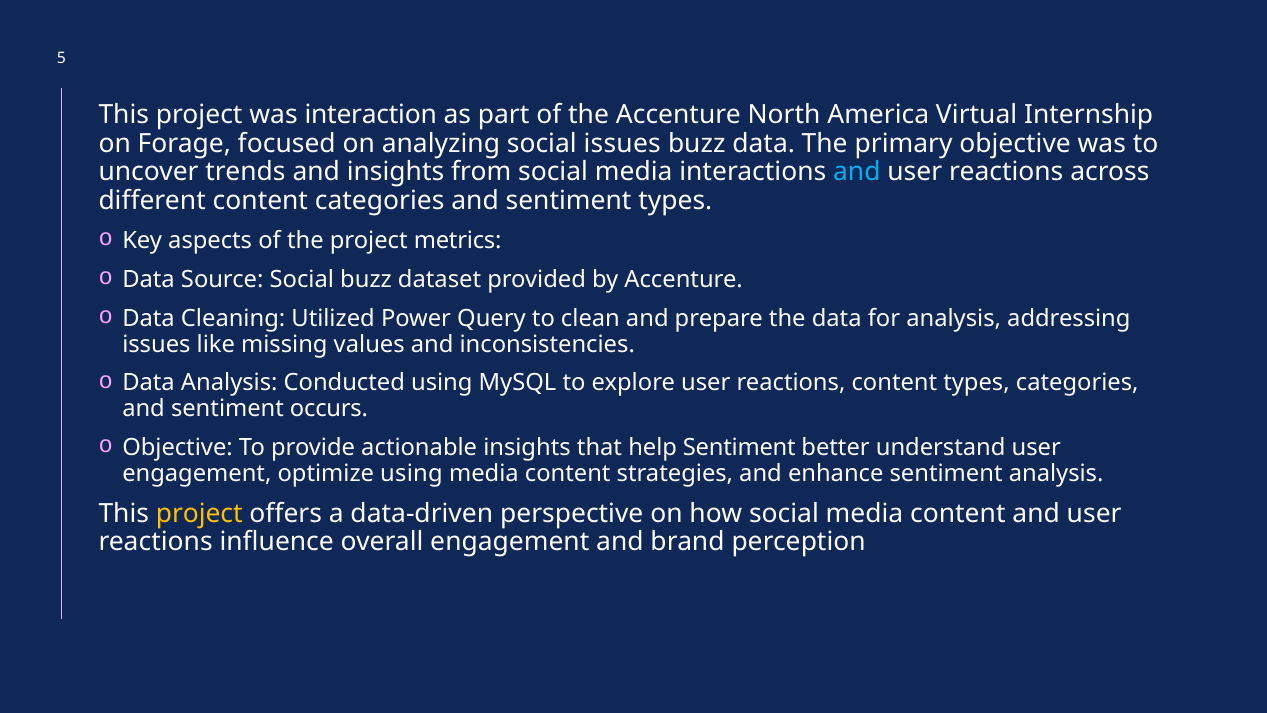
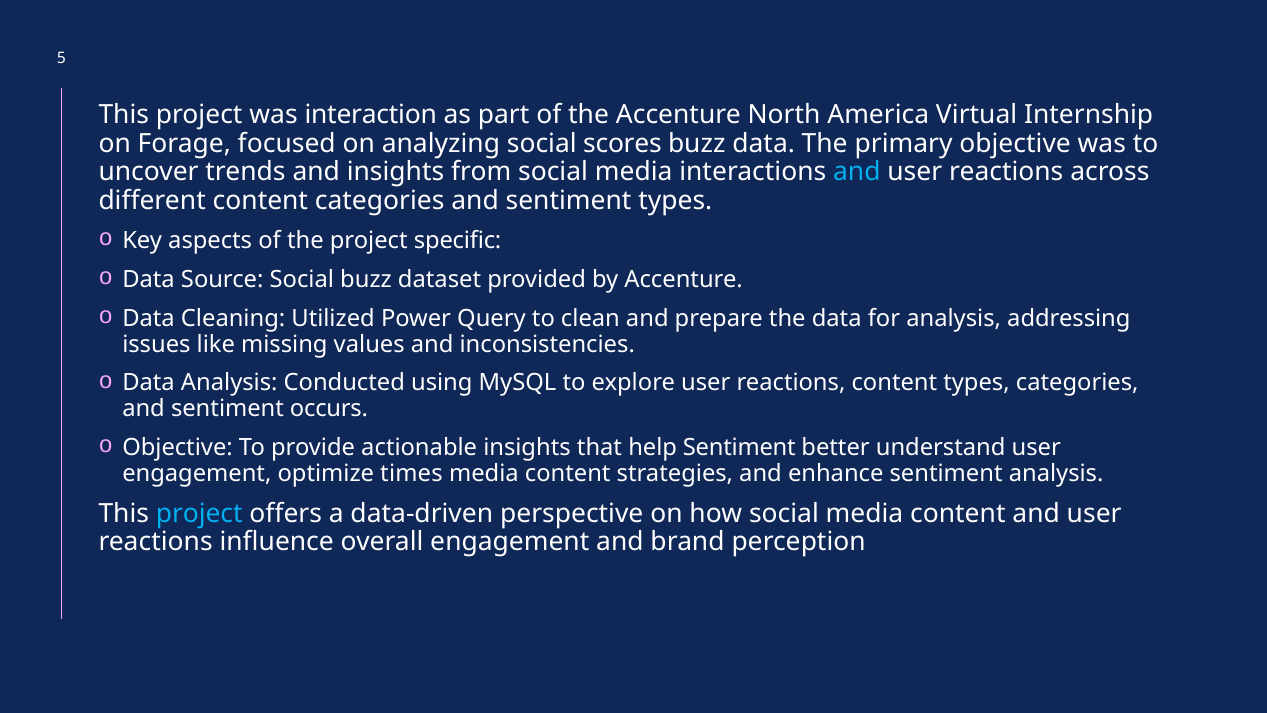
social issues: issues -> scores (622, 143)
metrics: metrics -> specific (458, 241)
optimize using: using -> times (411, 473)
project colour: yellow -> light blue (199, 513)
